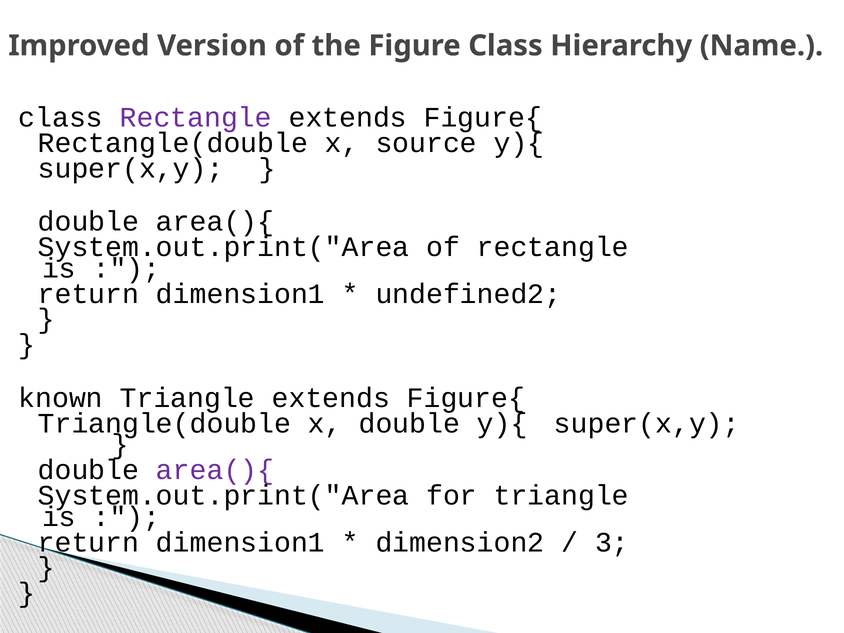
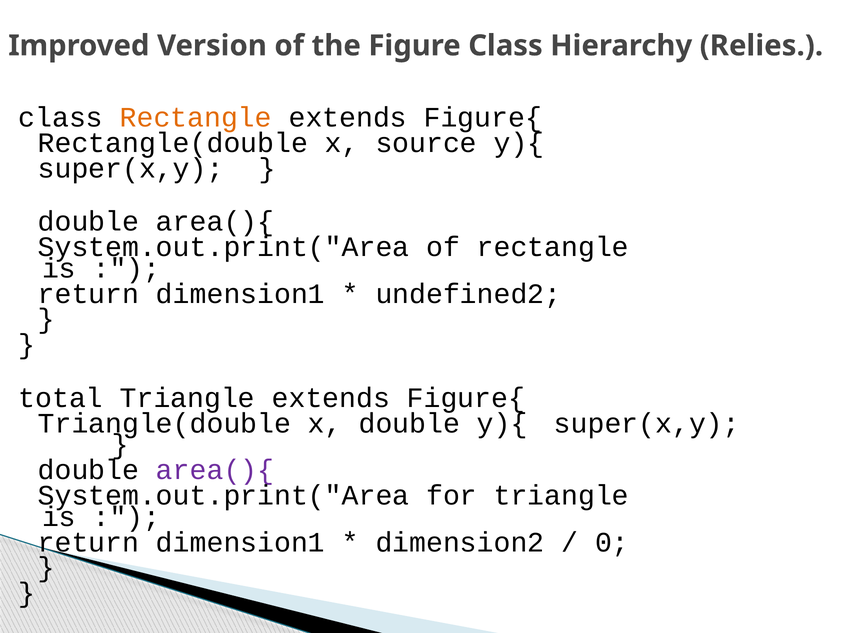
Name: Name -> Relies (761, 46)
Rectangle colour: purple -> orange (196, 117)
known: known -> total (61, 398)
3: 3 -> 0 (612, 542)
